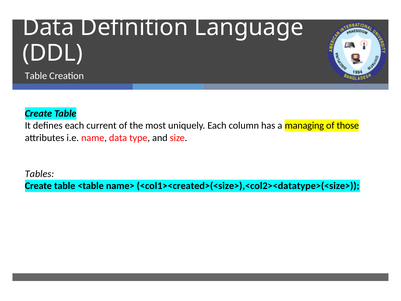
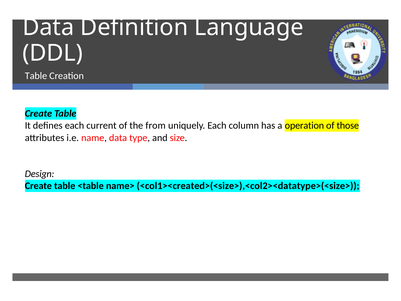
most: most -> from (156, 126)
managing: managing -> operation (304, 126)
Tables: Tables -> Design (40, 174)
